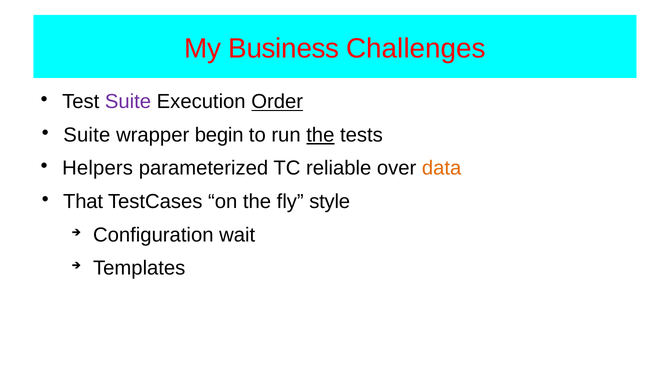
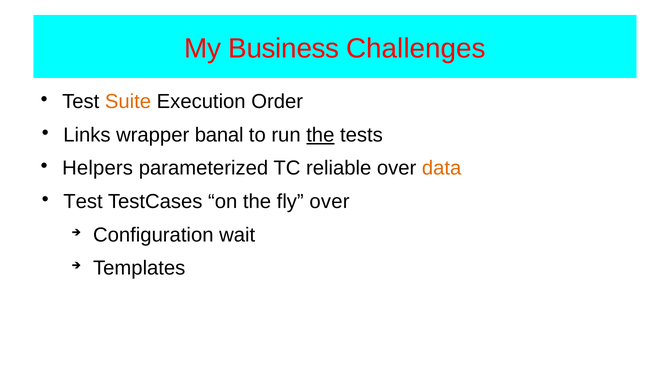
Suite colour: purple -> orange (128, 102)
Order underline: present -> none (277, 102)
Suite: Suite -> Links (87, 135)
begin: begin -> banal (219, 135)
That: That -> Test (83, 202)
fly style: style -> over (329, 202)
